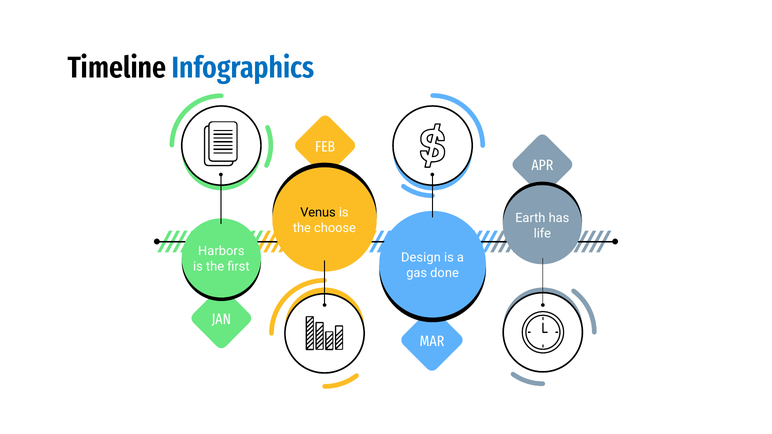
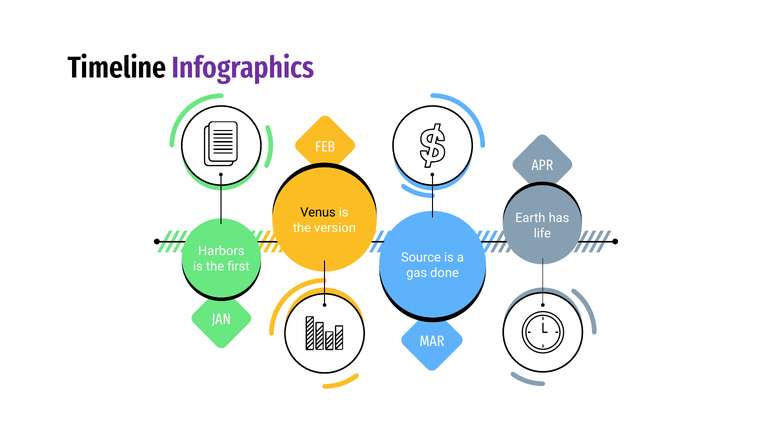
Infographics colour: blue -> purple (243, 68)
choose: choose -> version (335, 228)
Design: Design -> Source (421, 258)
